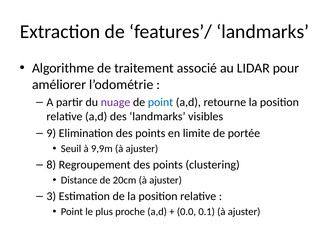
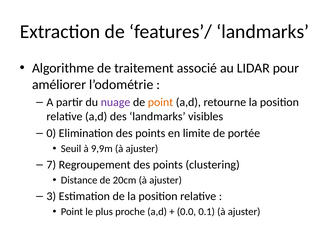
point colour: blue -> orange (160, 103)
9: 9 -> 0 (51, 134)
8: 8 -> 7 (51, 165)
